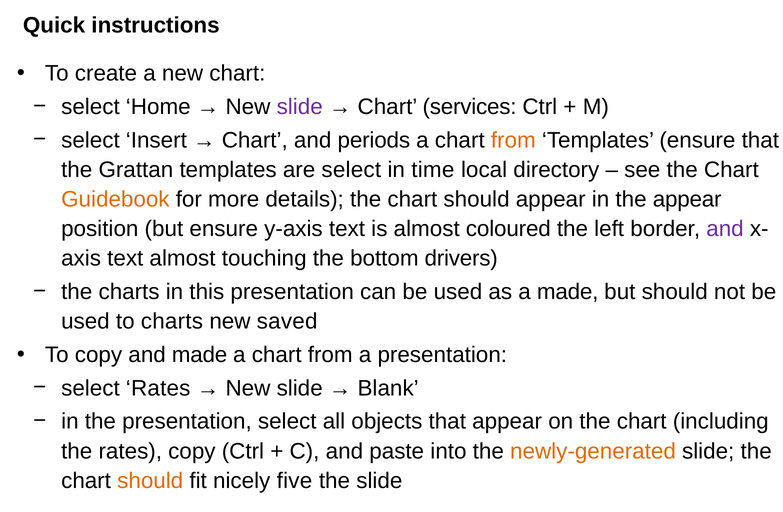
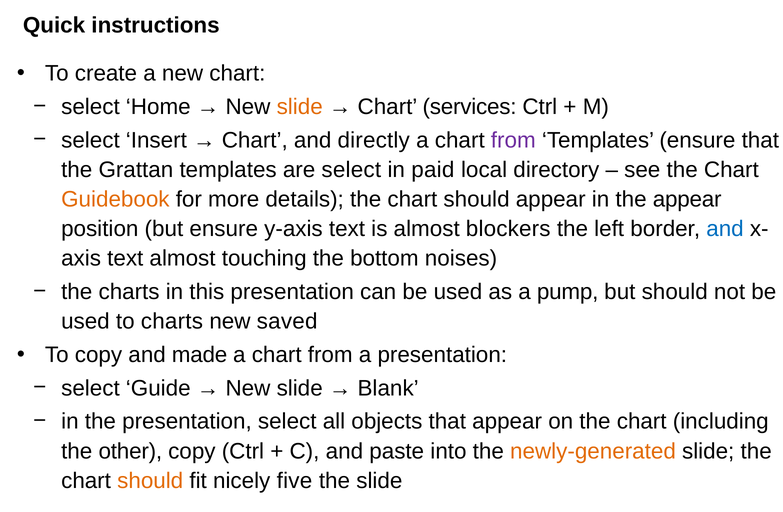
slide colour: purple -> orange (300, 107)
periods: periods -> directly (374, 140)
from colour: orange -> purple (513, 140)
time: time -> paid (433, 170)
coloured: coloured -> blockers (508, 229)
and colour: purple -> blue (725, 229)
drivers: drivers -> noises (461, 259)
a made: made -> pump (568, 292)
select Rates: Rates -> Guide (158, 388)
the rates: rates -> other (130, 451)
